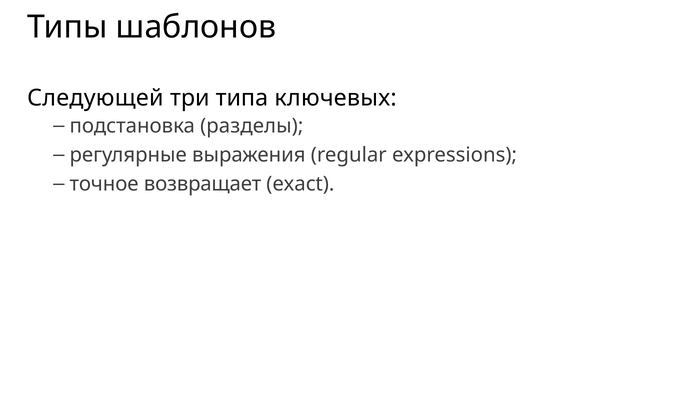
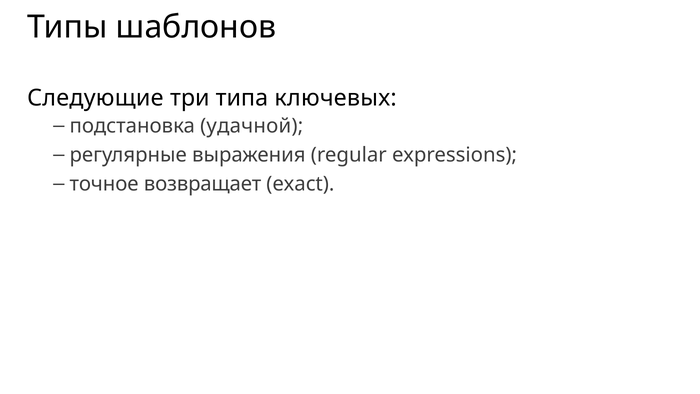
Следующей: Следующей -> Следующие (95, 98)
разделы: разделы -> удачной (252, 126)
